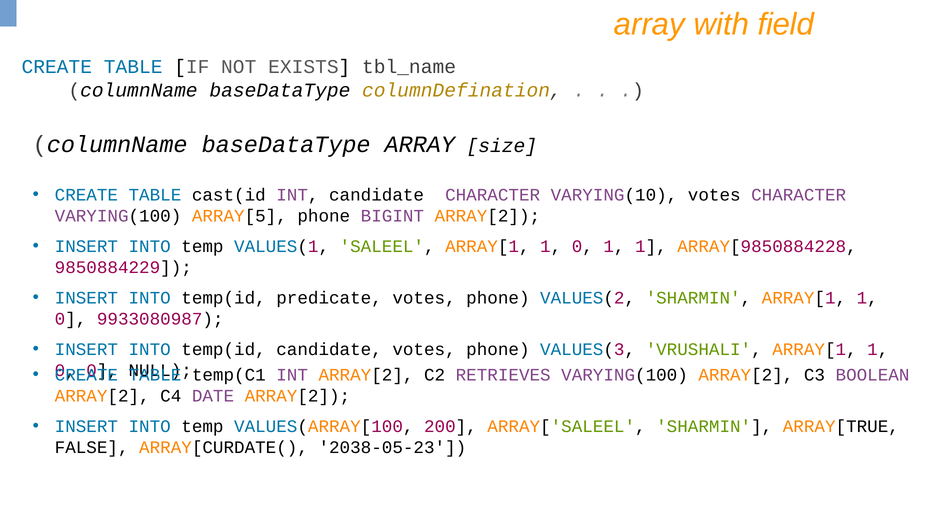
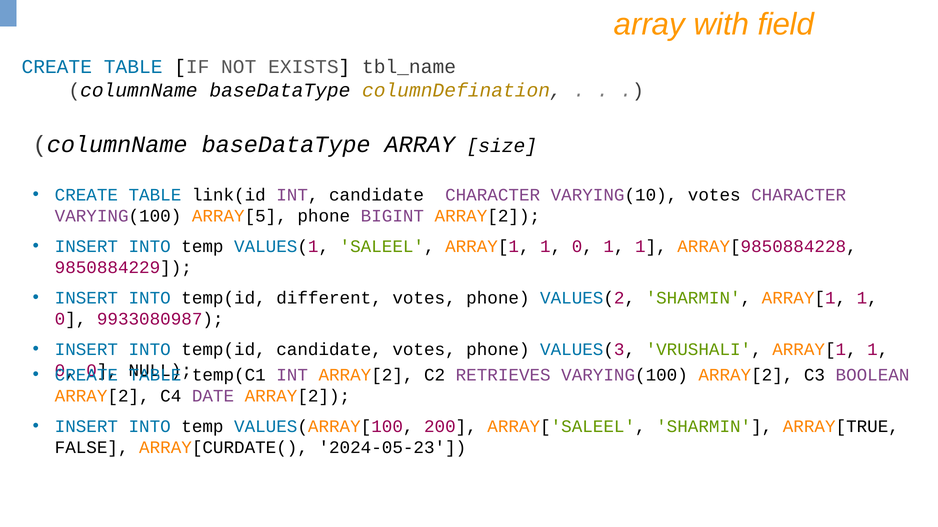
cast(id: cast(id -> link(id (229, 195)
predicate: predicate -> different (329, 298)
2038-05-23: 2038-05-23 -> 2024-05-23 (392, 448)
